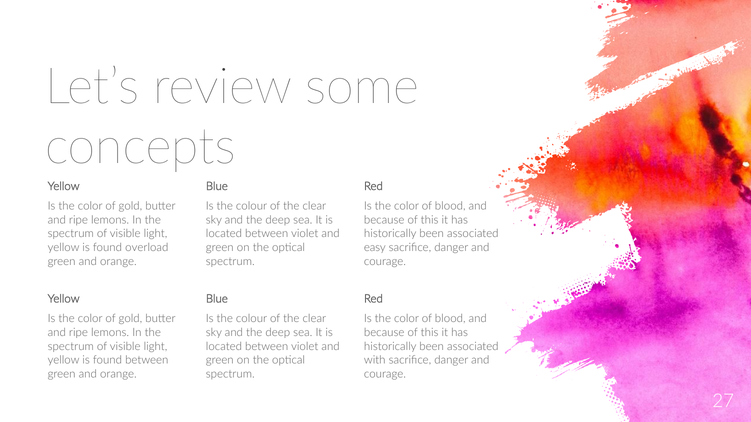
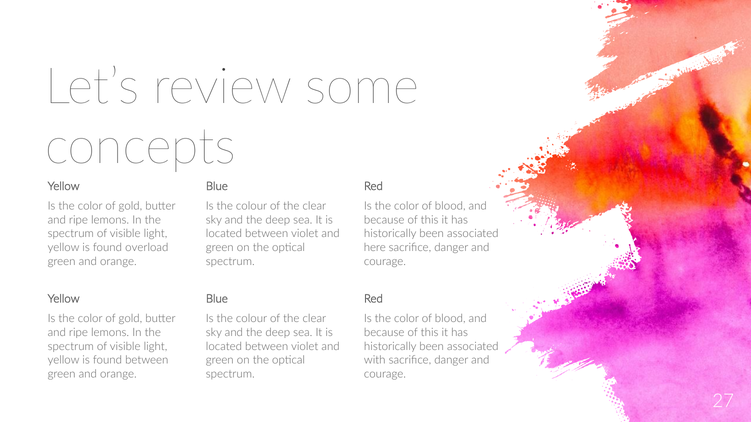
easy: easy -> here (375, 248)
